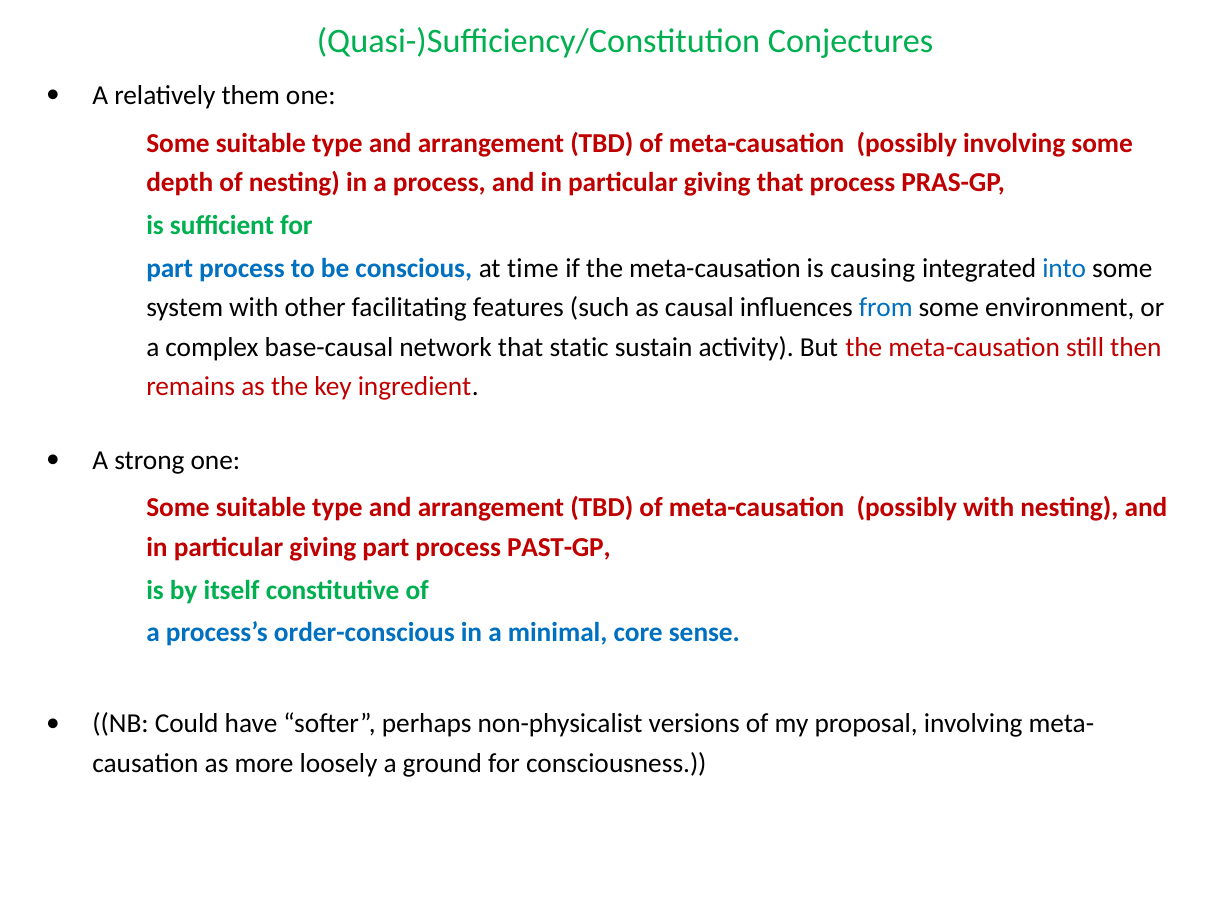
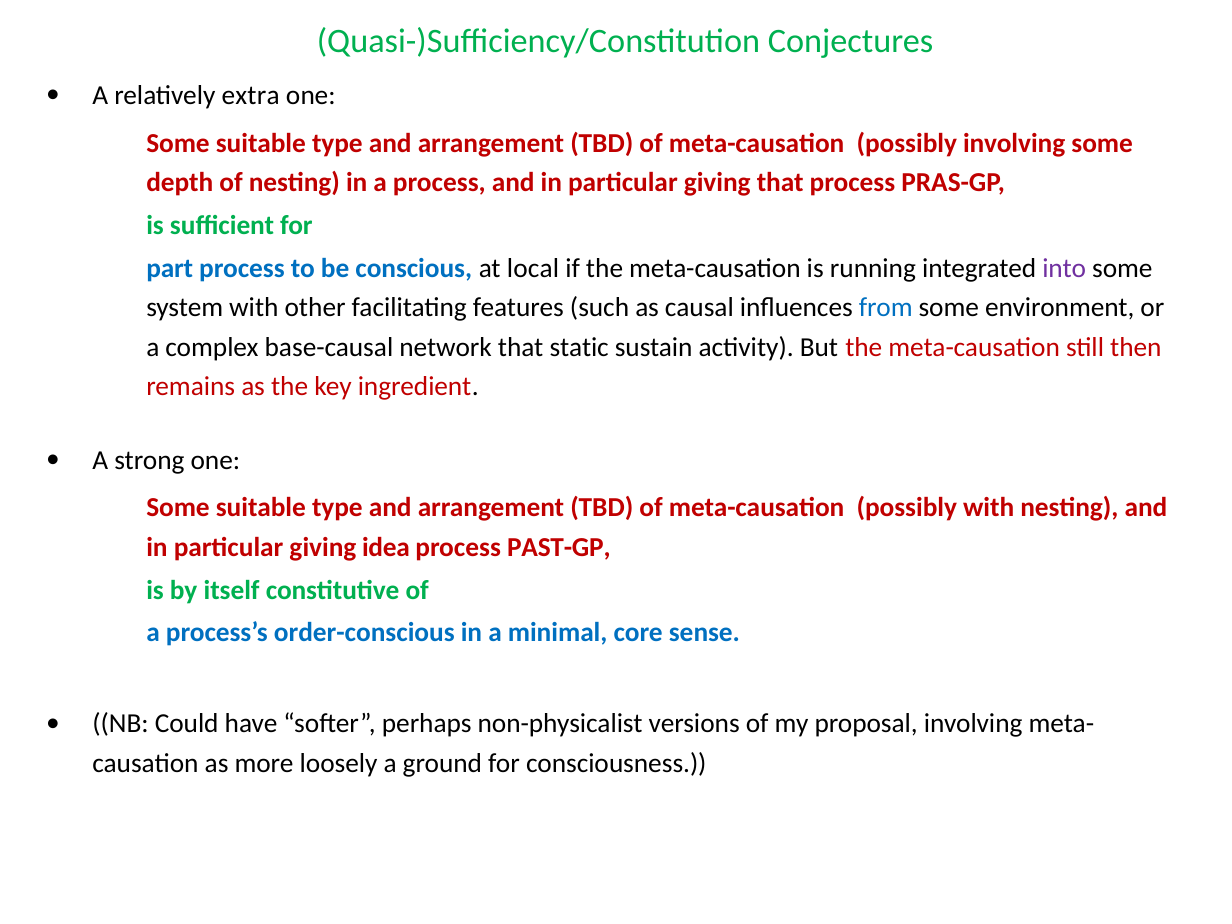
them: them -> extra (251, 95)
time: time -> local (533, 268)
causing: causing -> running (873, 268)
into colour: blue -> purple (1064, 268)
giving part: part -> idea (386, 547)
